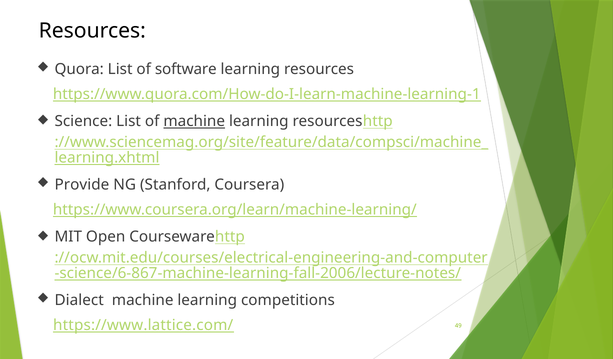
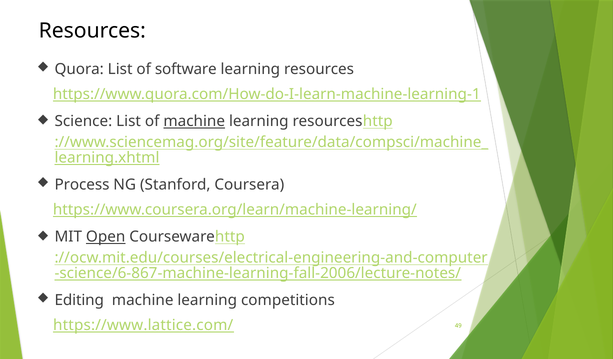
Provide: Provide -> Process (82, 185)
Open underline: none -> present (106, 237)
Dialect: Dialect -> Editing (79, 301)
